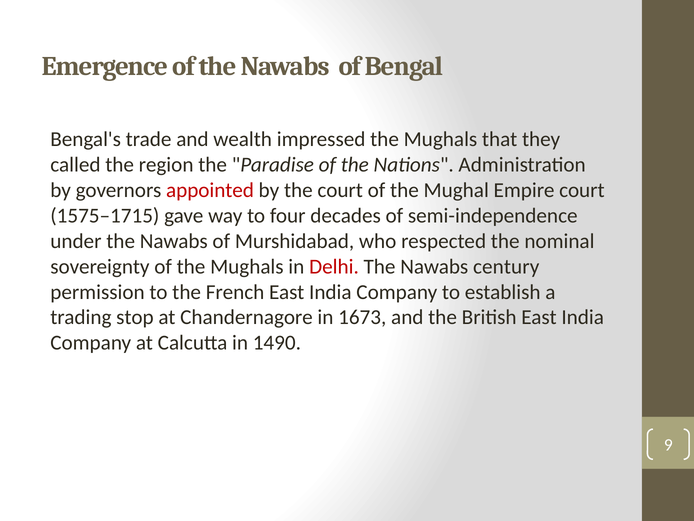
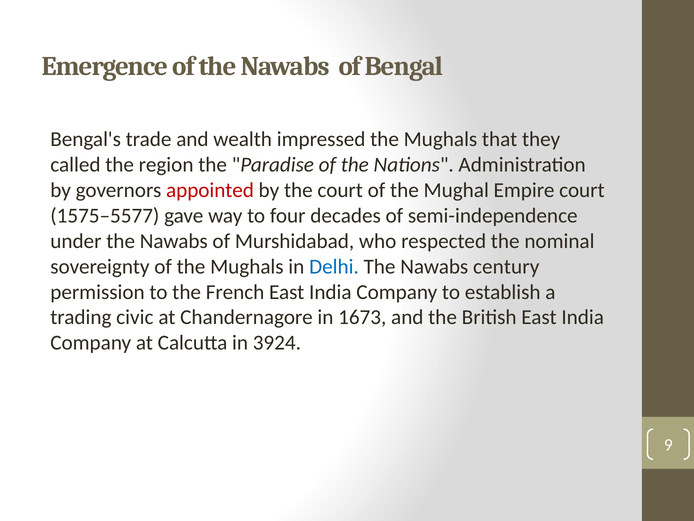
1575–1715: 1575–1715 -> 1575–5577 (105, 215)
Delhi colour: red -> blue (334, 266)
stop: stop -> civic (135, 317)
1490: 1490 -> 3924 (277, 343)
